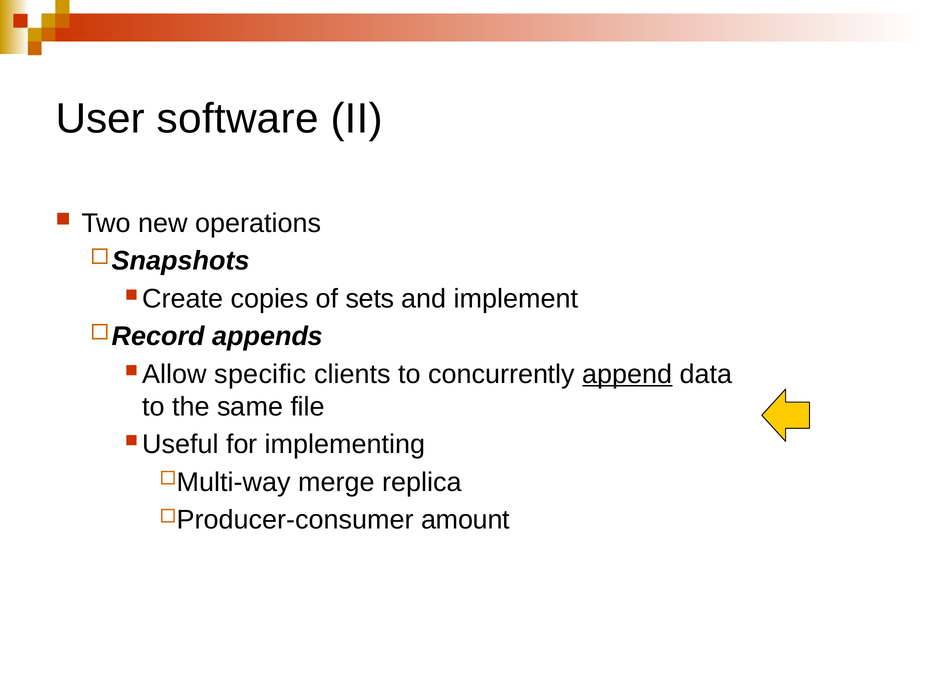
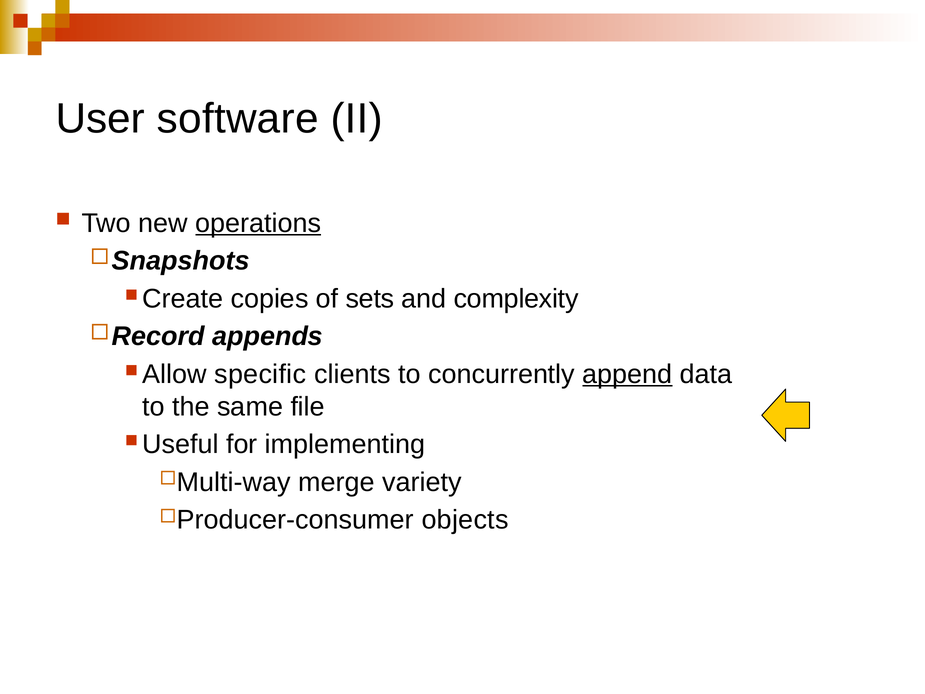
operations underline: none -> present (258, 223)
implement: implement -> complexity (516, 299)
replica: replica -> variety (422, 482)
amount: amount -> objects (465, 520)
